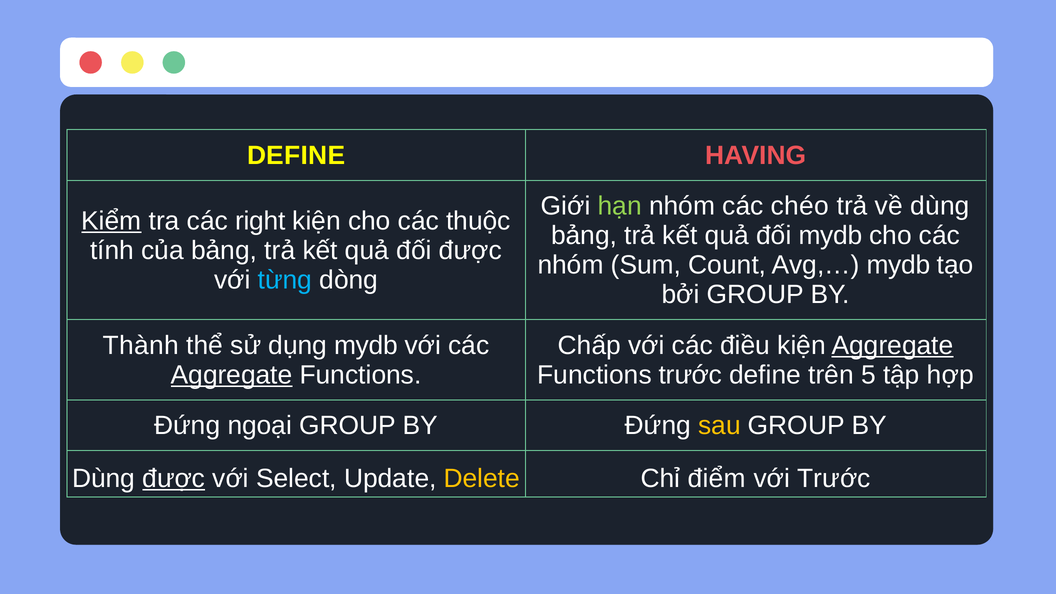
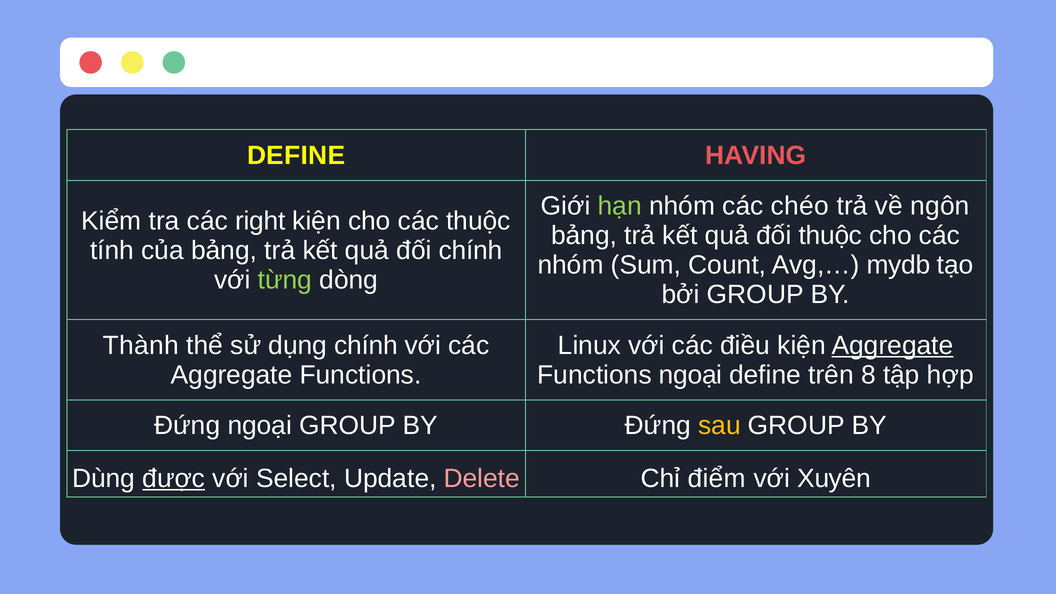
về dùng: dùng -> ngôn (940, 206)
Kiểm underline: present -> none (111, 221)
đối mydb: mydb -> thuộc (830, 236)
đối được: được -> chính (470, 250)
từng colour: light blue -> light green (285, 280)
dụng mydb: mydb -> chính (366, 345)
Chấp: Chấp -> Linux (589, 345)
Aggregate underline: present -> none (232, 375)
Functions trước: trước -> ngoại (691, 375)
5: 5 -> 8 (868, 375)
Delete colour: yellow -> pink (482, 479)
với Trước: Trước -> Xuyên (834, 479)
